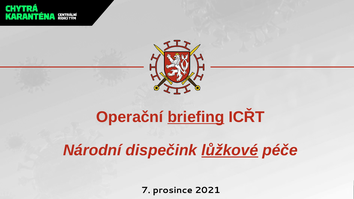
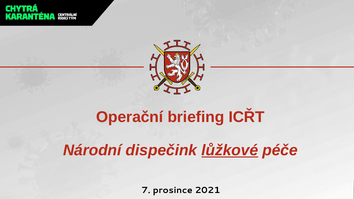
briefing underline: present -> none (196, 117)
